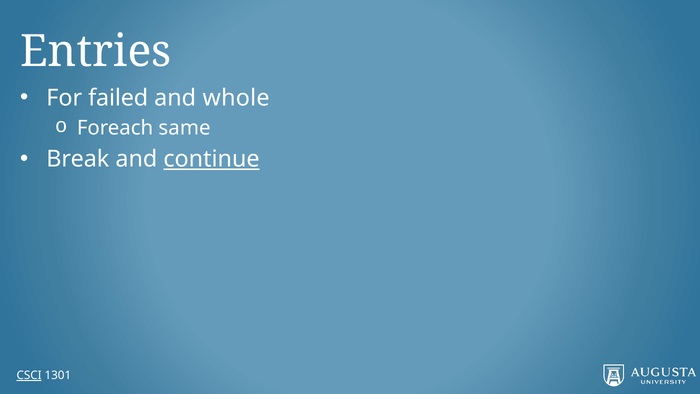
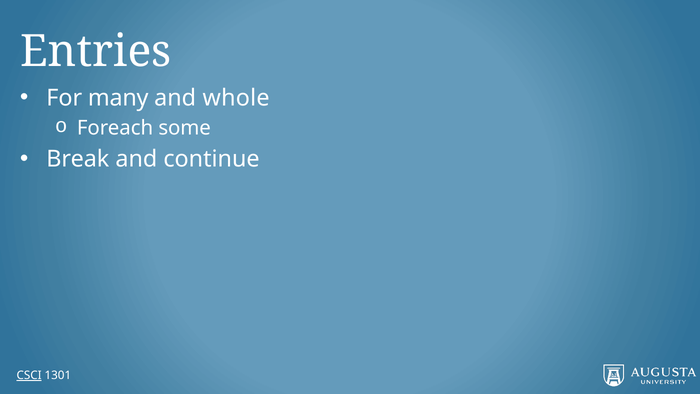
failed: failed -> many (118, 98)
same: same -> some (185, 128)
continue underline: present -> none (212, 159)
